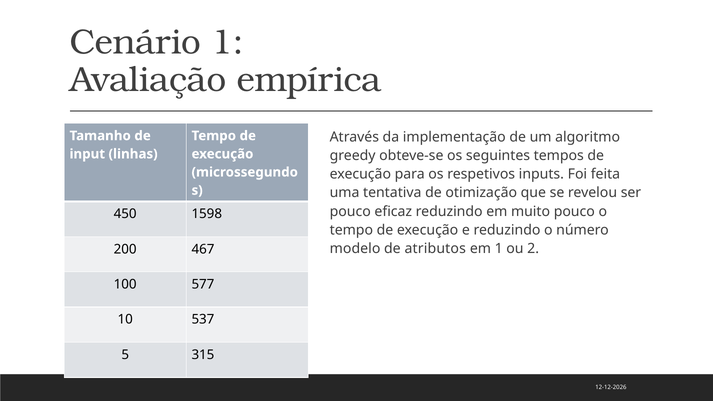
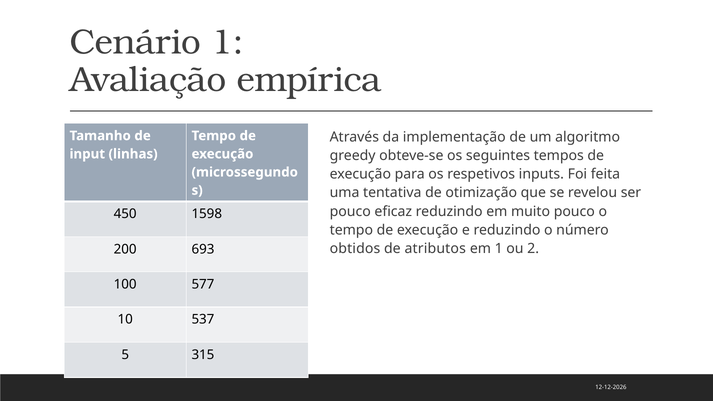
modelo: modelo -> obtidos (355, 249)
467: 467 -> 693 (203, 249)
